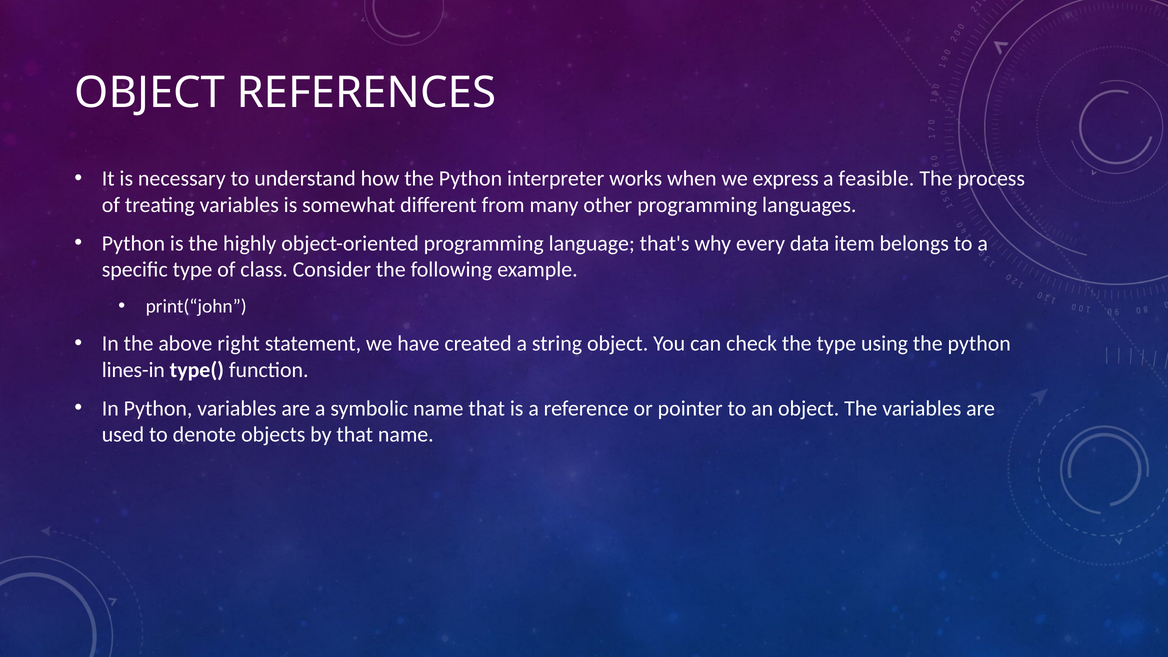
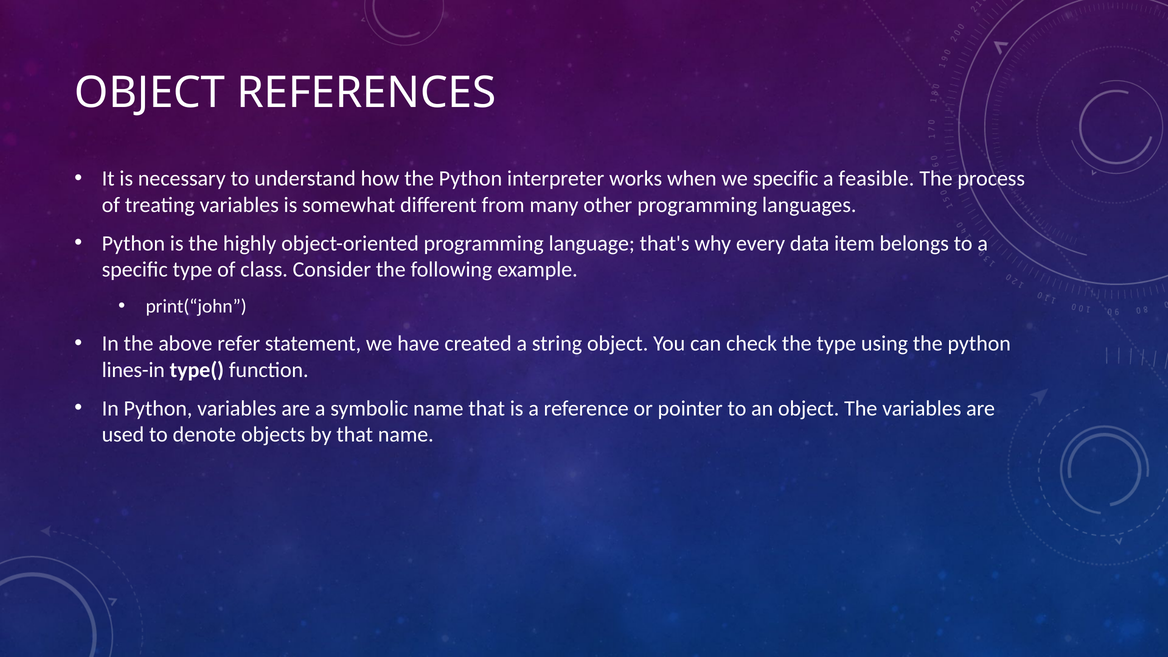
we express: express -> specific (786, 179)
right: right -> refer (239, 344)
